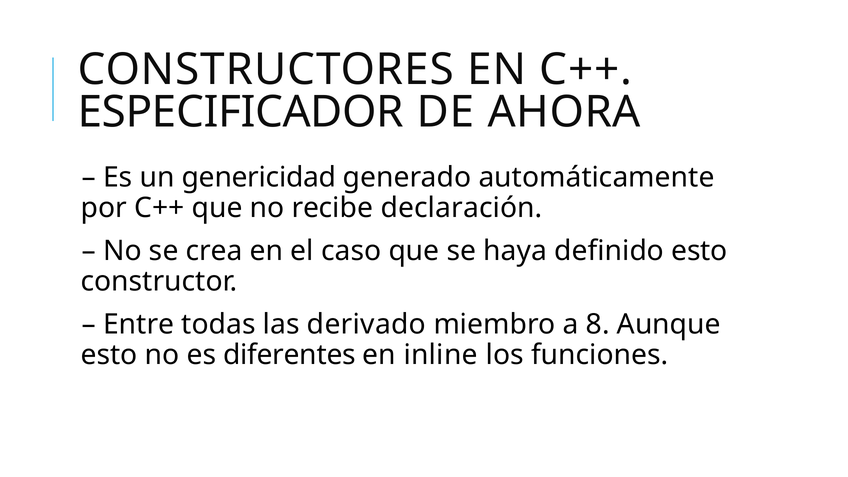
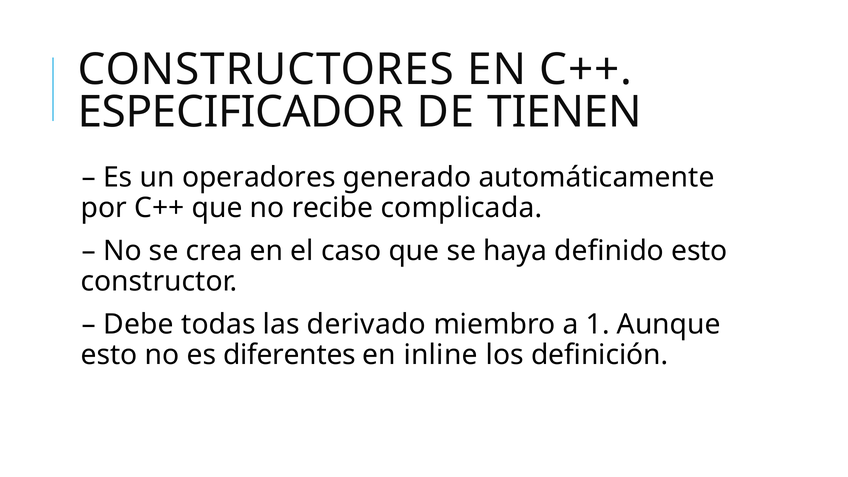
AHORA: AHORA -> TIENEN (565, 112)
genericidad: genericidad -> operadores (259, 177)
declaración: declaración -> complicada (461, 208)
Entre: Entre -> Debe (138, 324)
8: 8 -> 1 (598, 324)
funciones: funciones -> definición (600, 355)
